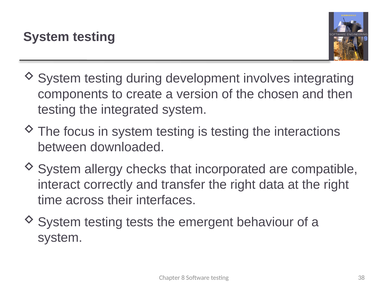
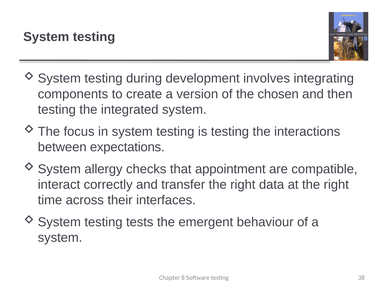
downloaded: downloaded -> expectations (127, 147)
incorporated: incorporated -> appointment (230, 169)
